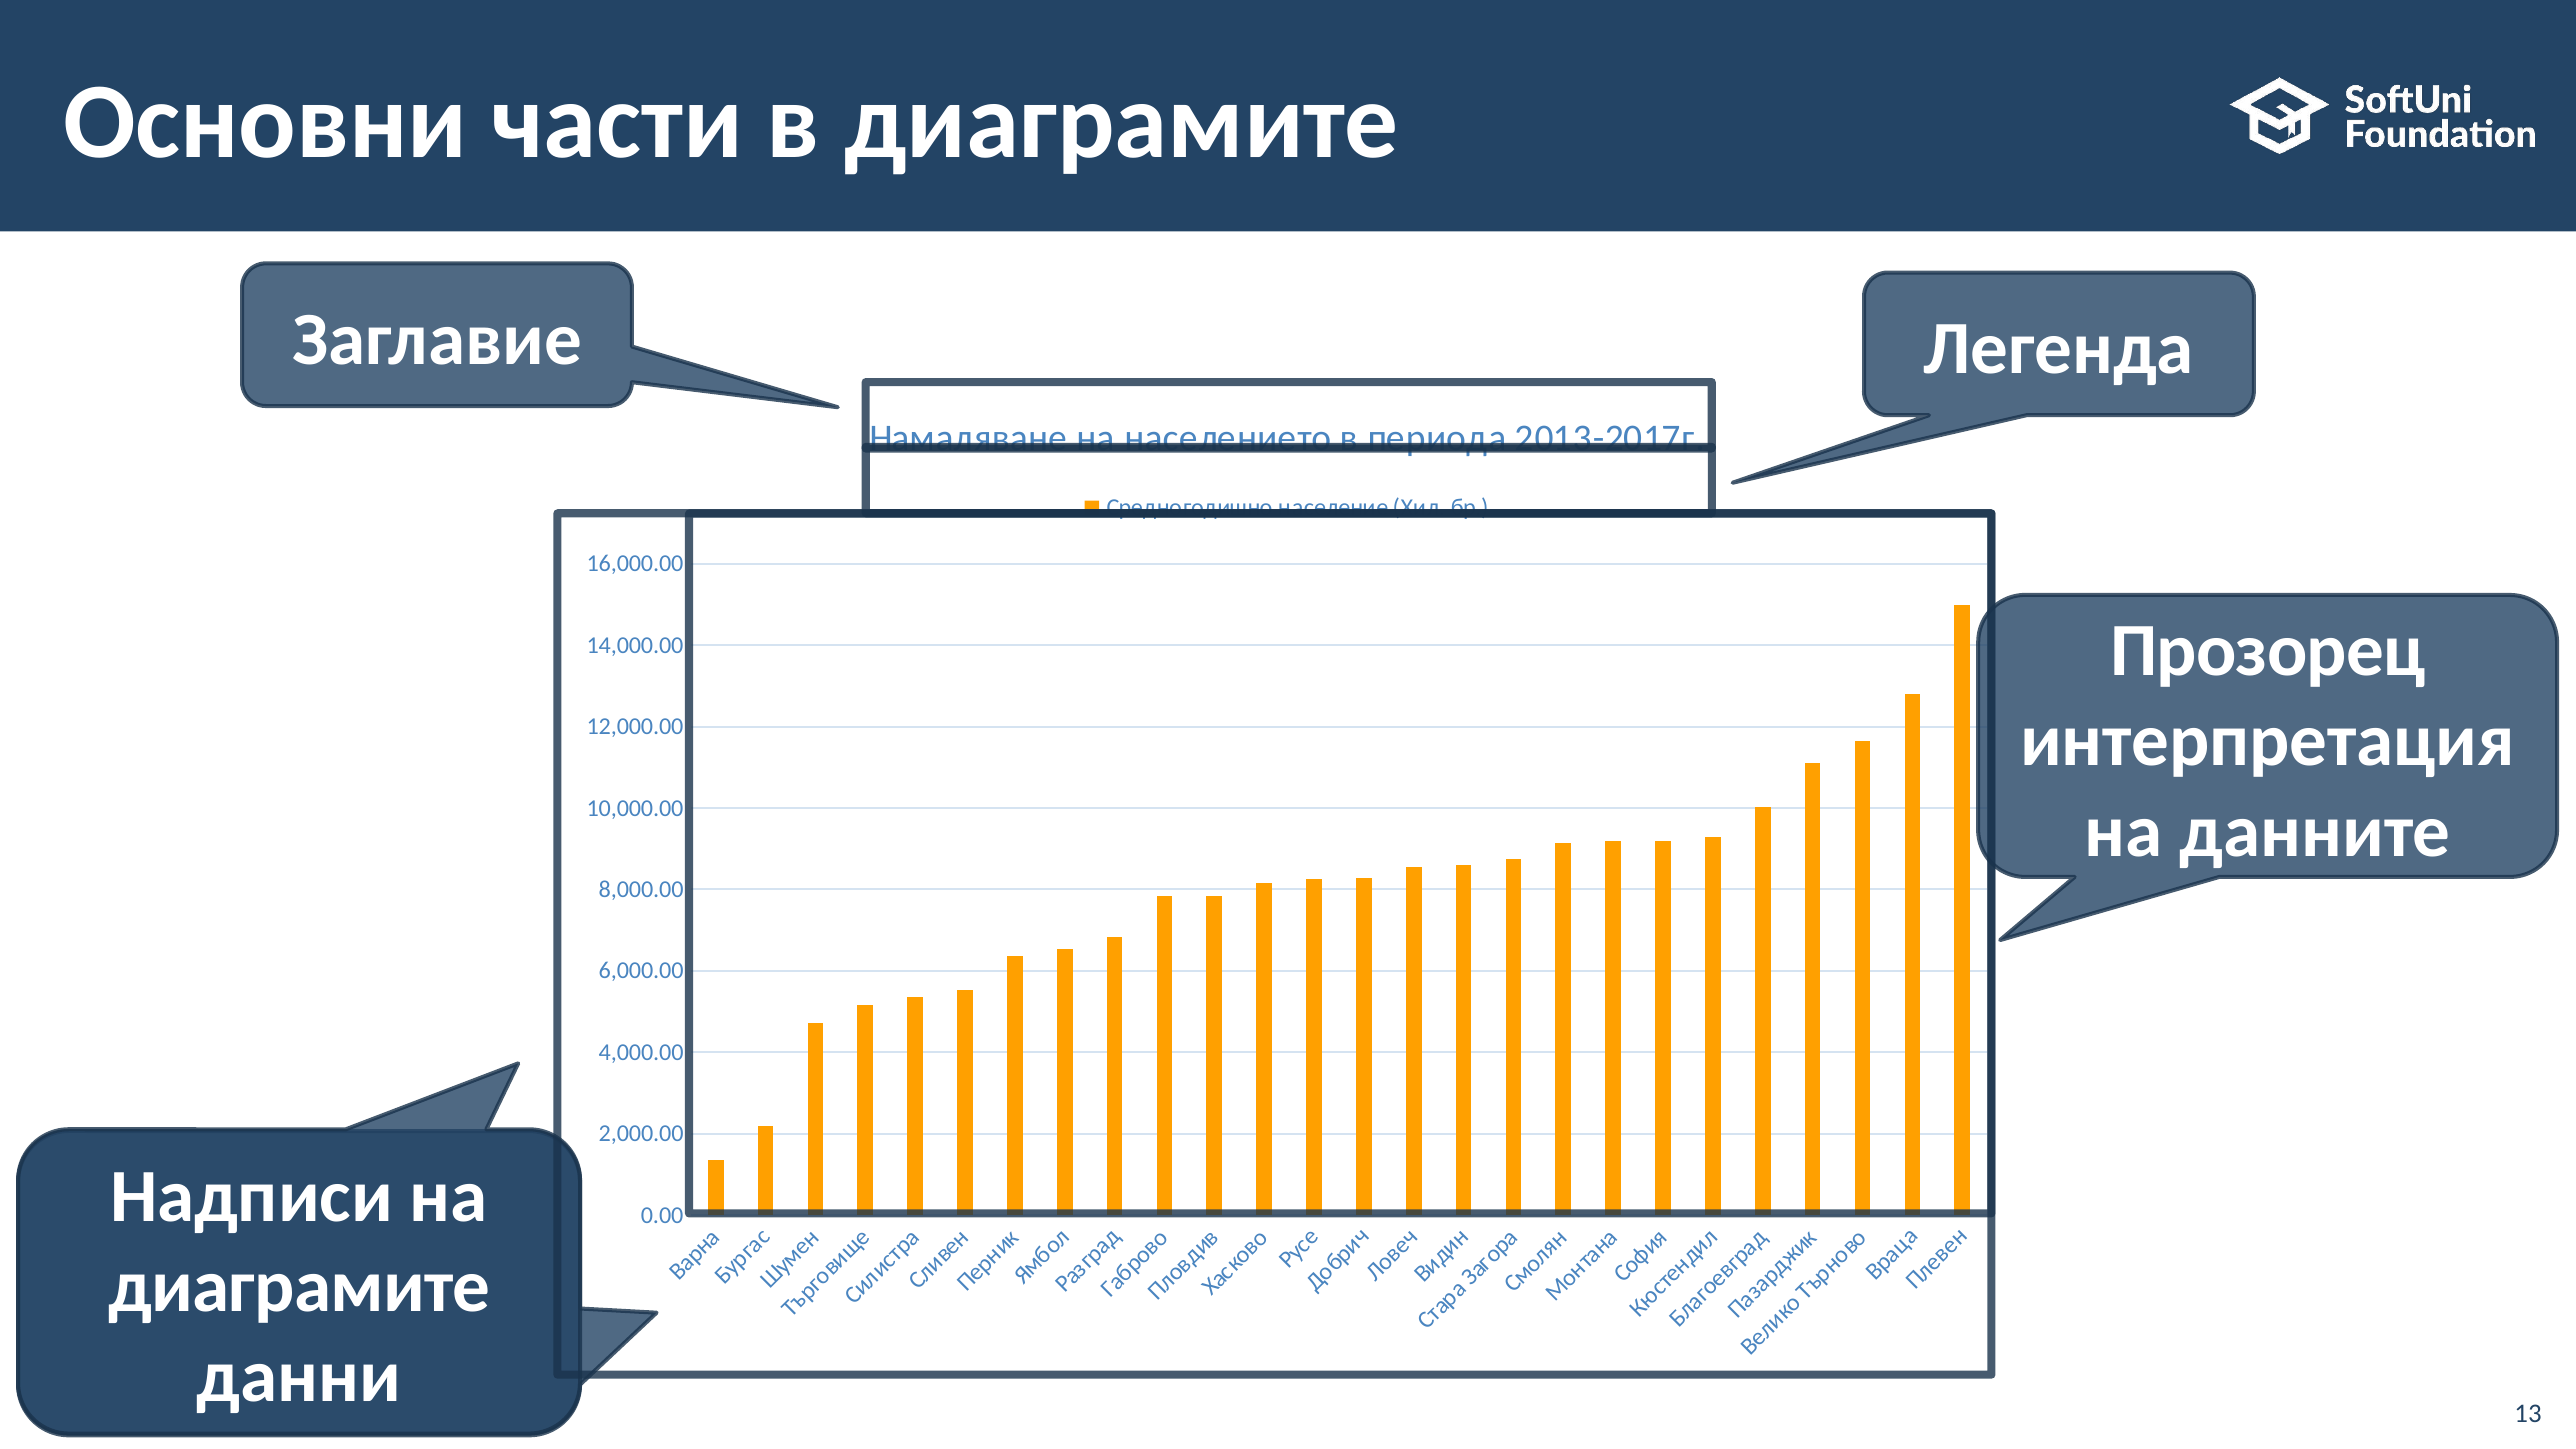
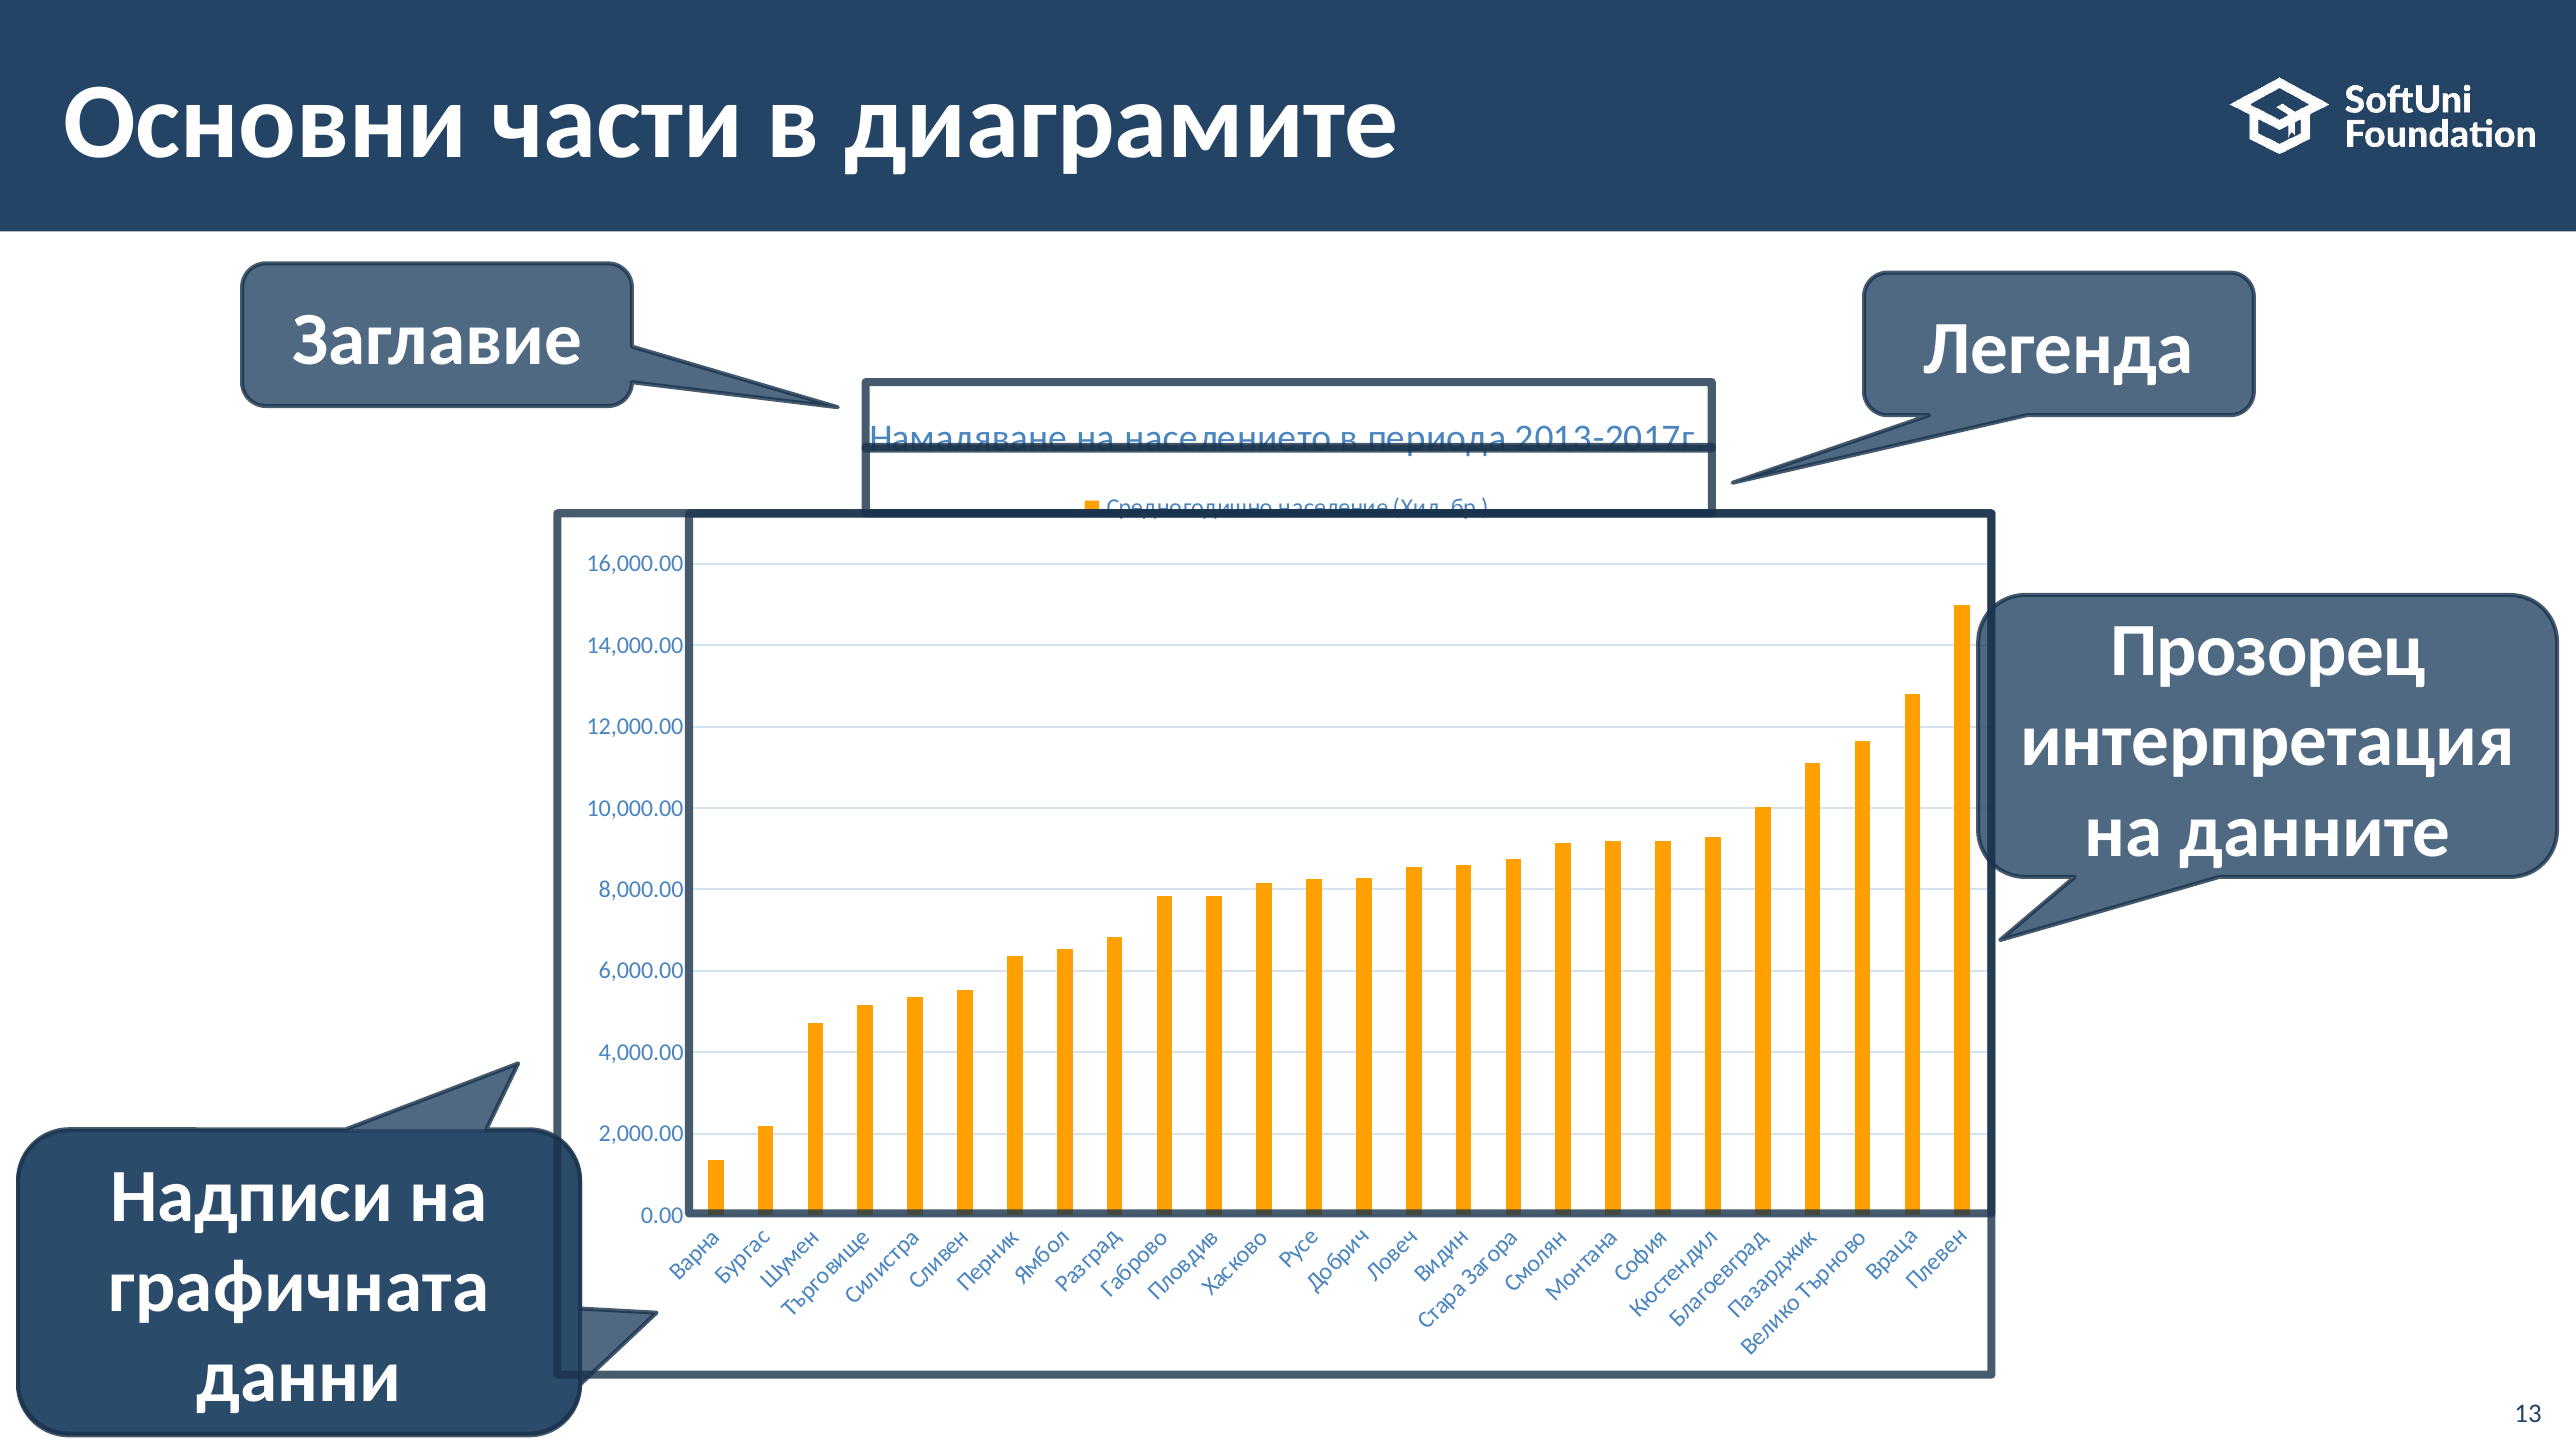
диаграмите: диаграмите -> графичната (299, 1287)
